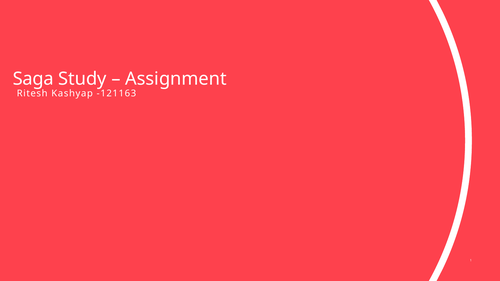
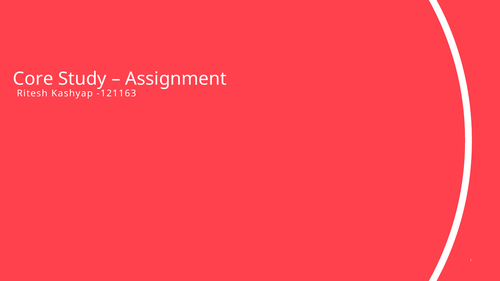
Saga: Saga -> Core (33, 79)
